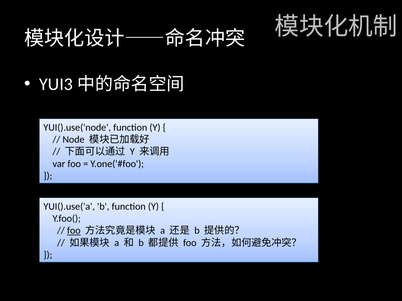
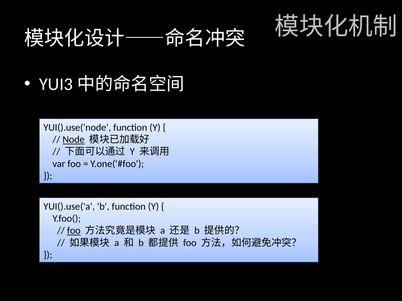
Node underline: none -> present (74, 140)
